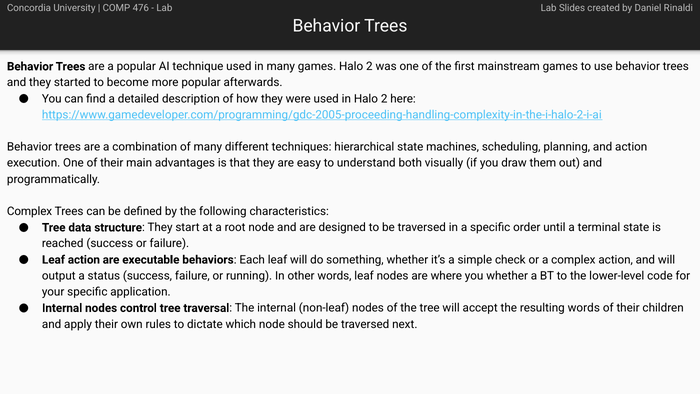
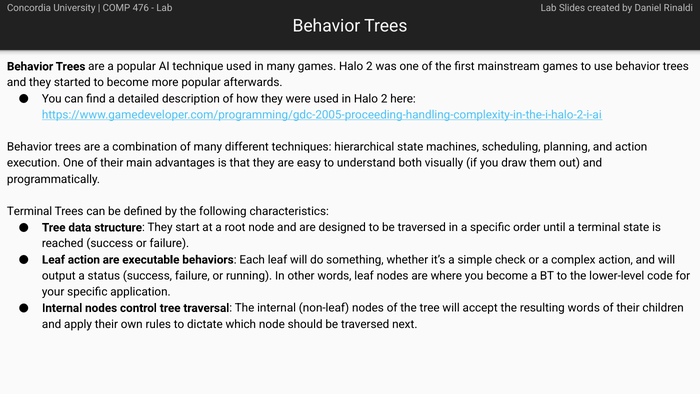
Complex: Complex -> Terminal (30, 211)
you whether: whether -> become (507, 276)
